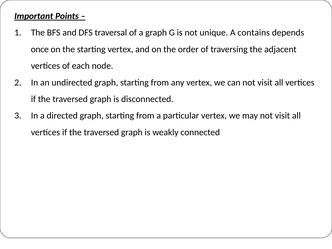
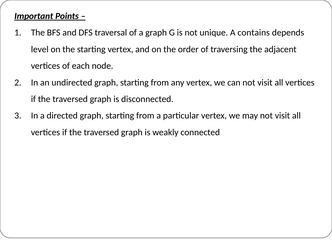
once: once -> level (40, 49)
